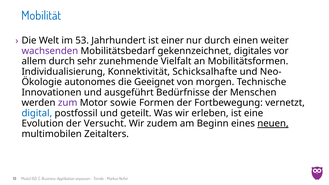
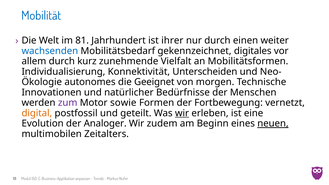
53: 53 -> 81 (82, 41)
einer: einer -> ihrer (172, 41)
wachsenden colour: purple -> blue (50, 51)
sehr: sehr -> kurz (87, 61)
Schicksalhafte: Schicksalhafte -> Unterscheiden (205, 72)
ausgeführt: ausgeführt -> natürlicher (129, 92)
digital colour: blue -> orange (37, 113)
wir underline: none -> present (182, 113)
Versucht: Versucht -> Analoger (105, 124)
